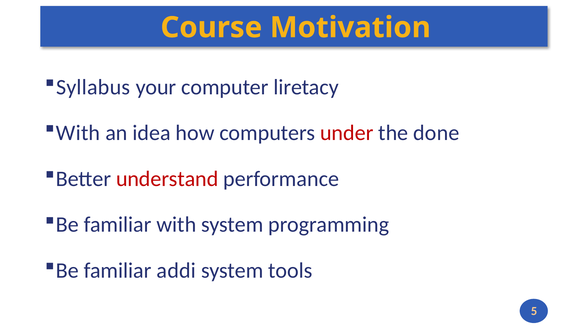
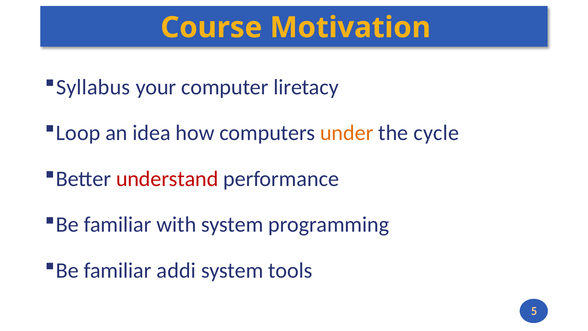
With: With -> Loop (78, 133)
under colour: red -> orange (347, 133)
done: done -> cycle (436, 133)
